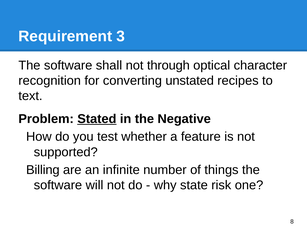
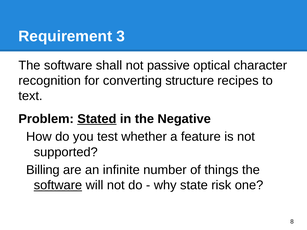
through: through -> passive (168, 65)
unstated: unstated -> structure (190, 81)
software underline: none -> present (58, 185)
